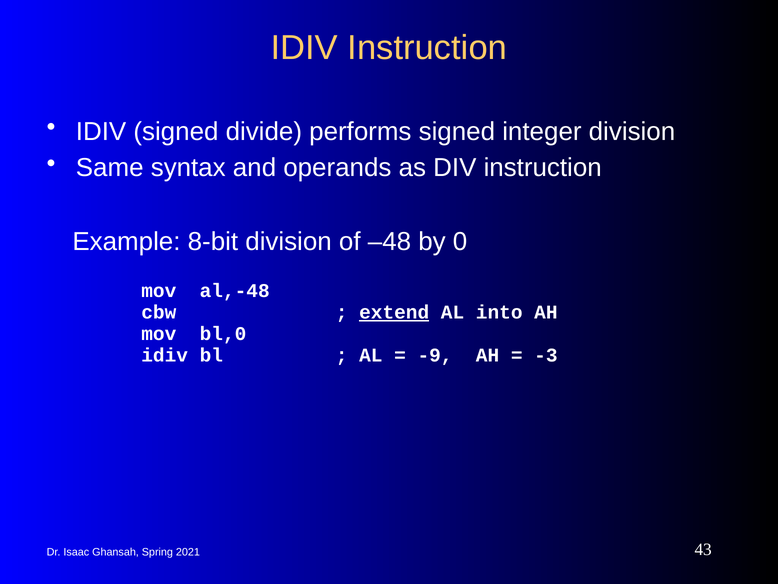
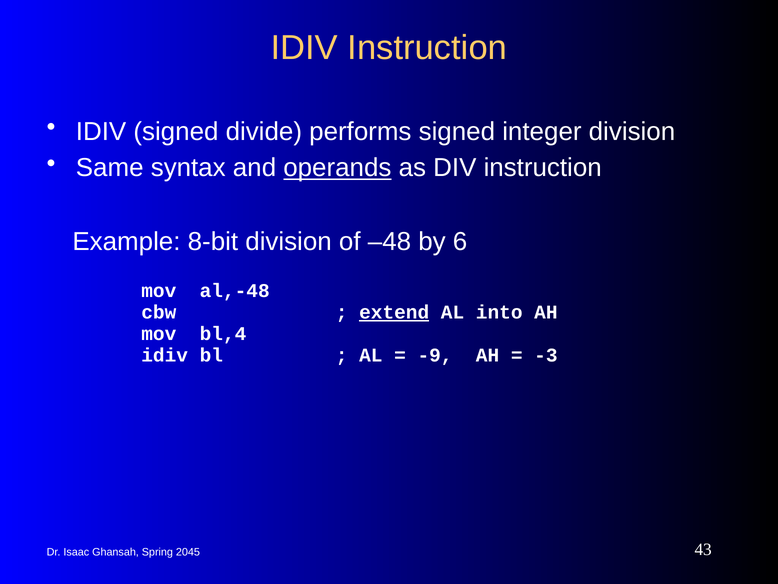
operands underline: none -> present (337, 168)
0: 0 -> 6 (460, 242)
bl,0: bl,0 -> bl,4 (223, 334)
2021: 2021 -> 2045 (188, 552)
